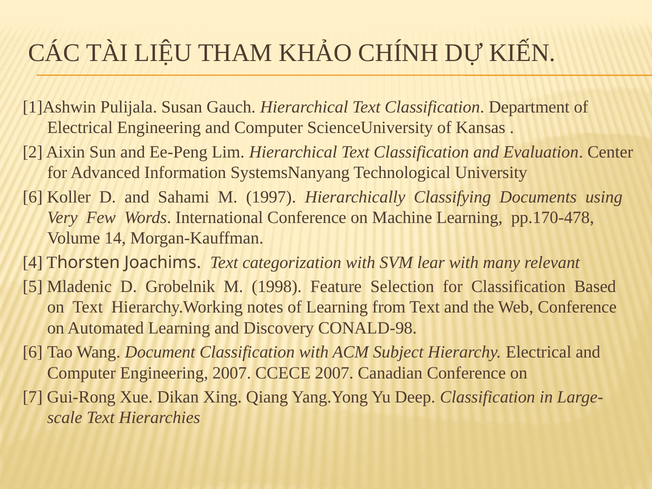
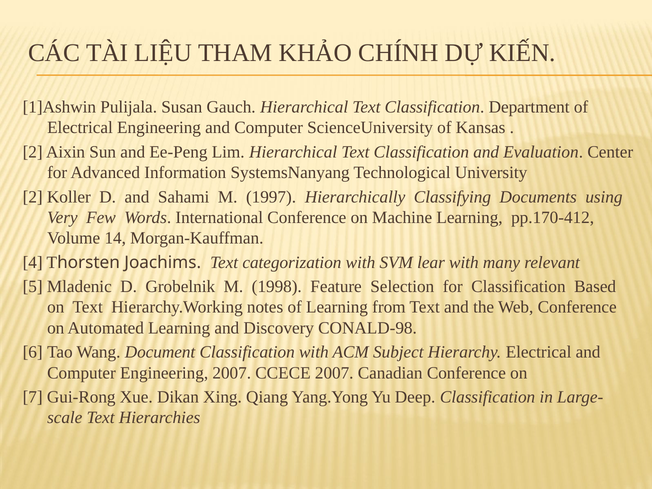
6: 6 -> 2 (33, 197)
pp.170-478: pp.170-478 -> pp.170-412 (553, 218)
